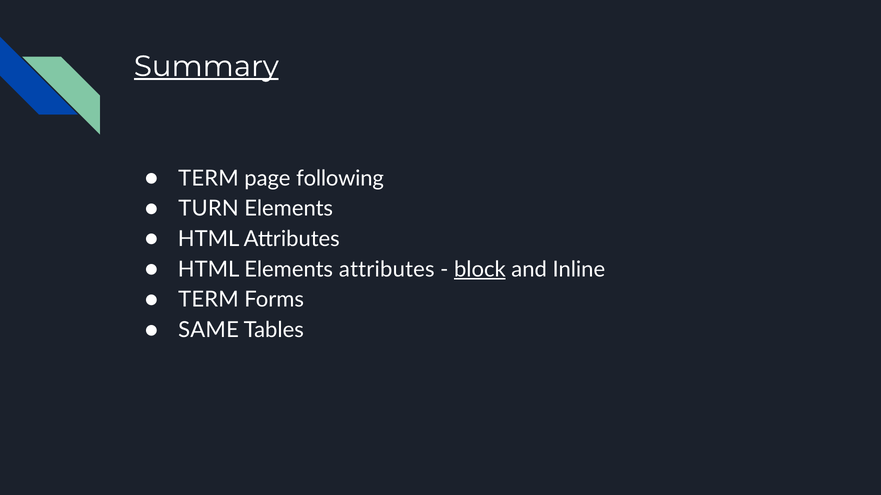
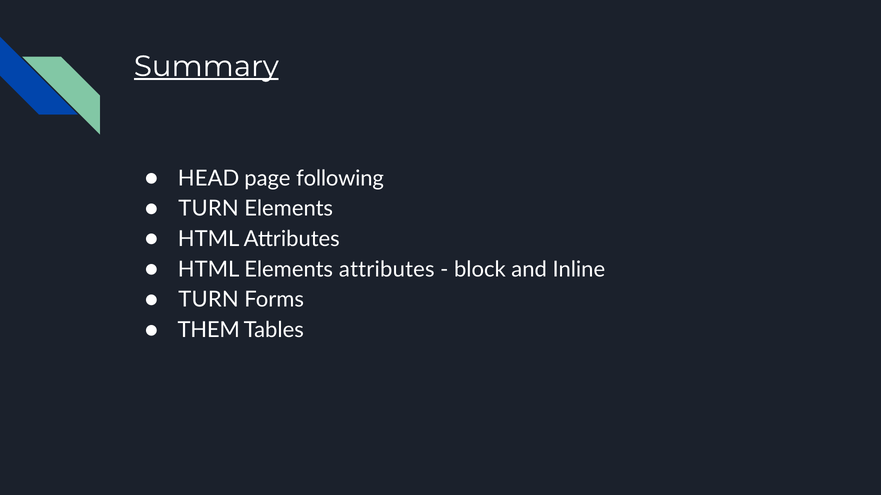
TERM: TERM -> HEAD (209, 179)
block underline: present -> none (480, 270)
TERM: TERM -> TURN (209, 300)
SAME: SAME -> THEM (209, 330)
